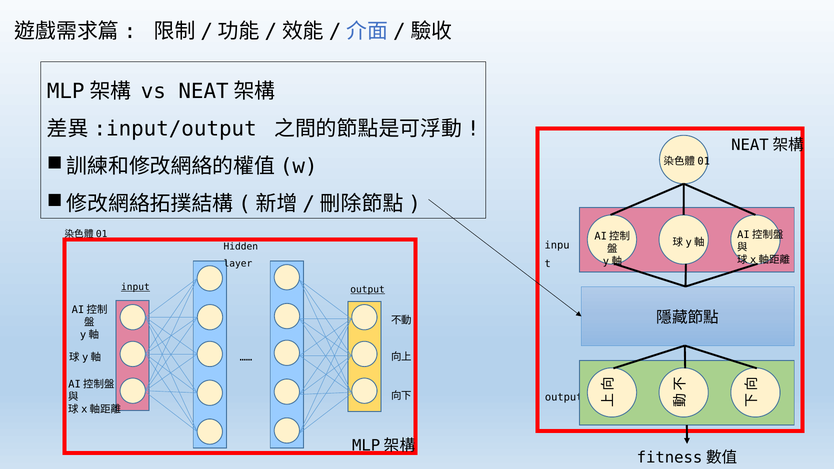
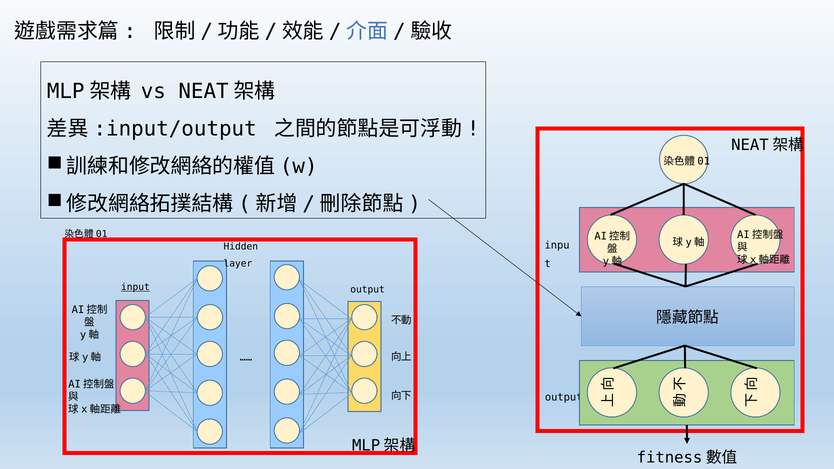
output underline: present -> none (368, 290)
